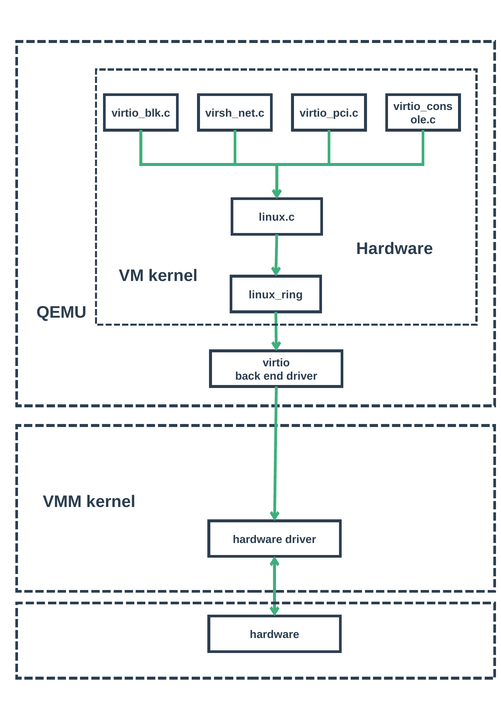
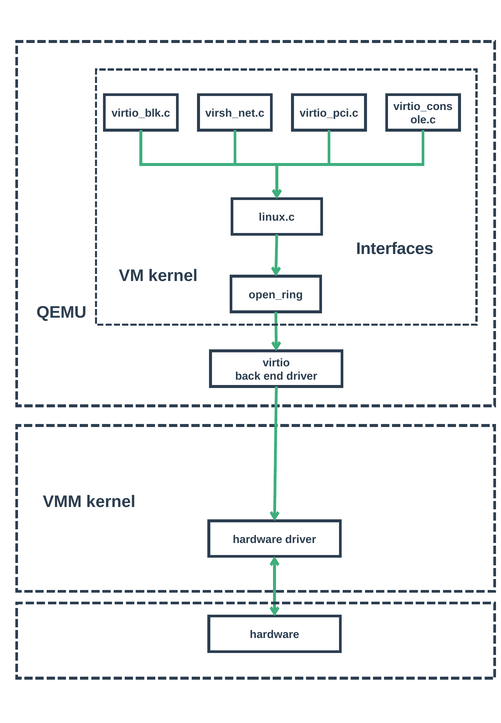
Hardware: Hardware -> Interfaces (395, 249)
linux_ring: linux_ring -> open_ring (276, 295)
